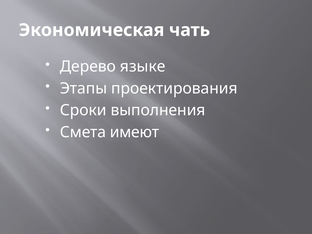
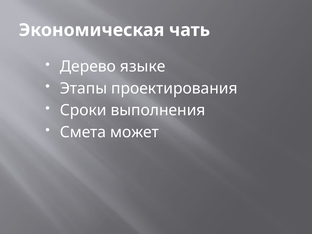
имеют: имеют -> может (135, 132)
